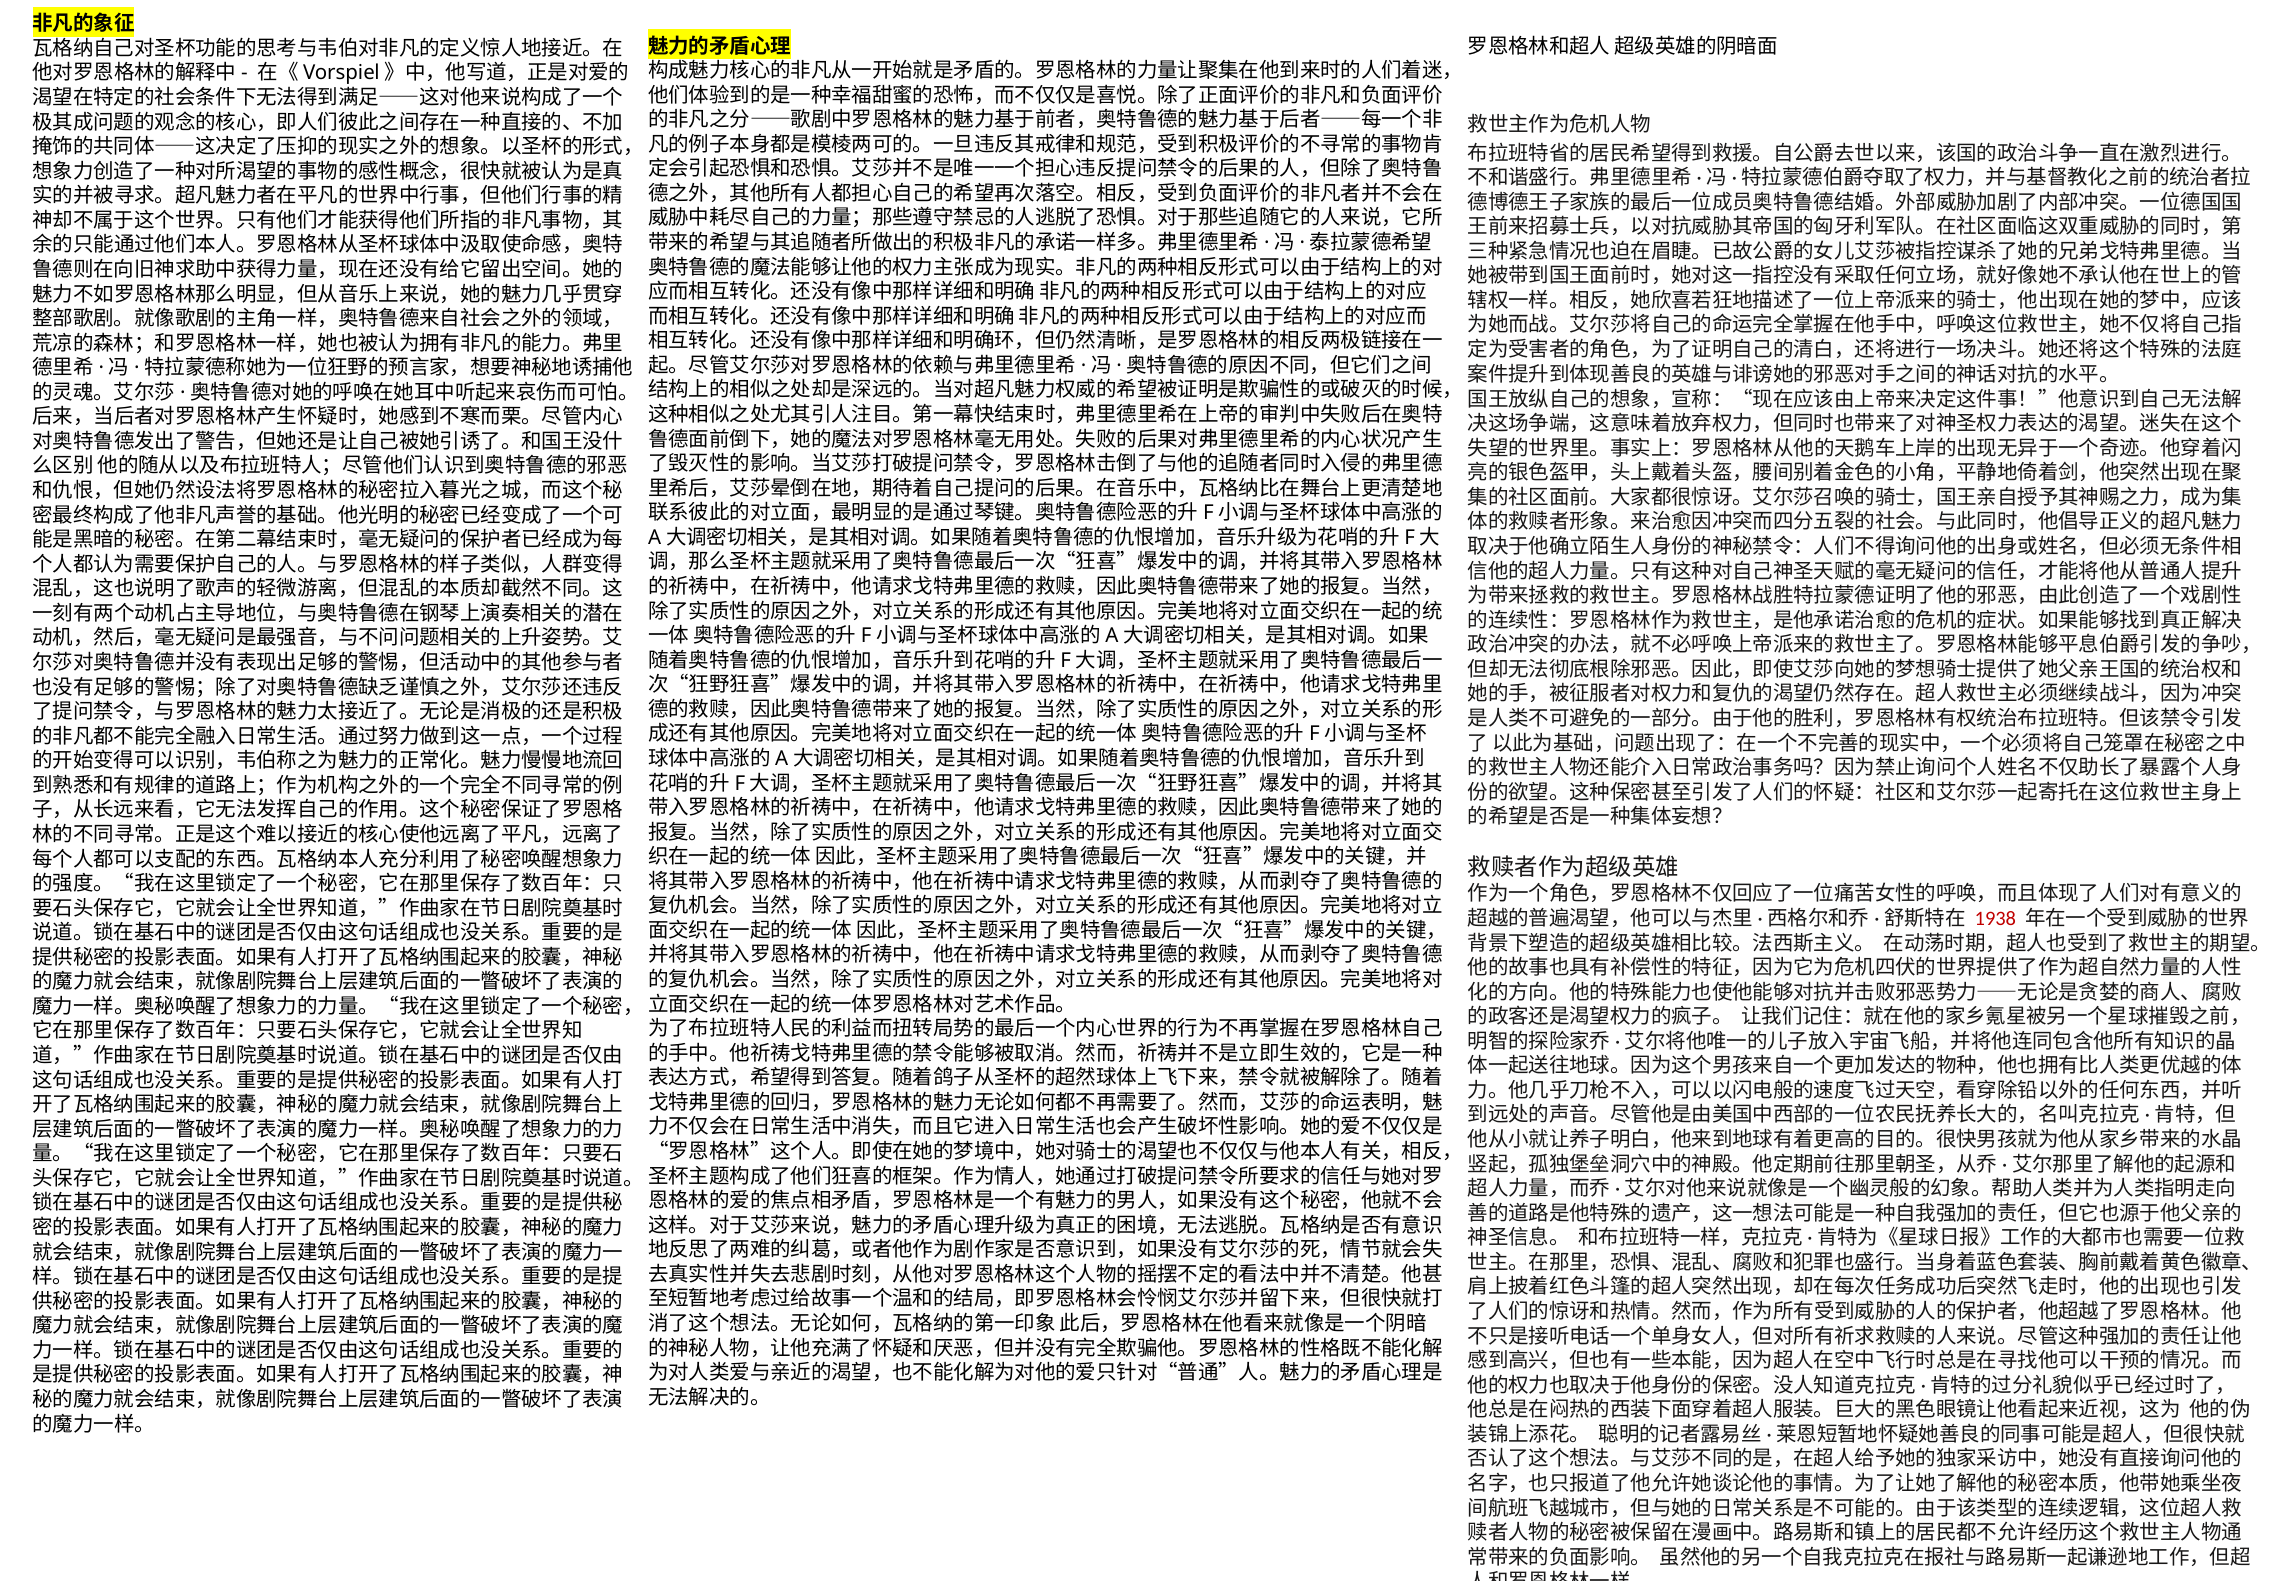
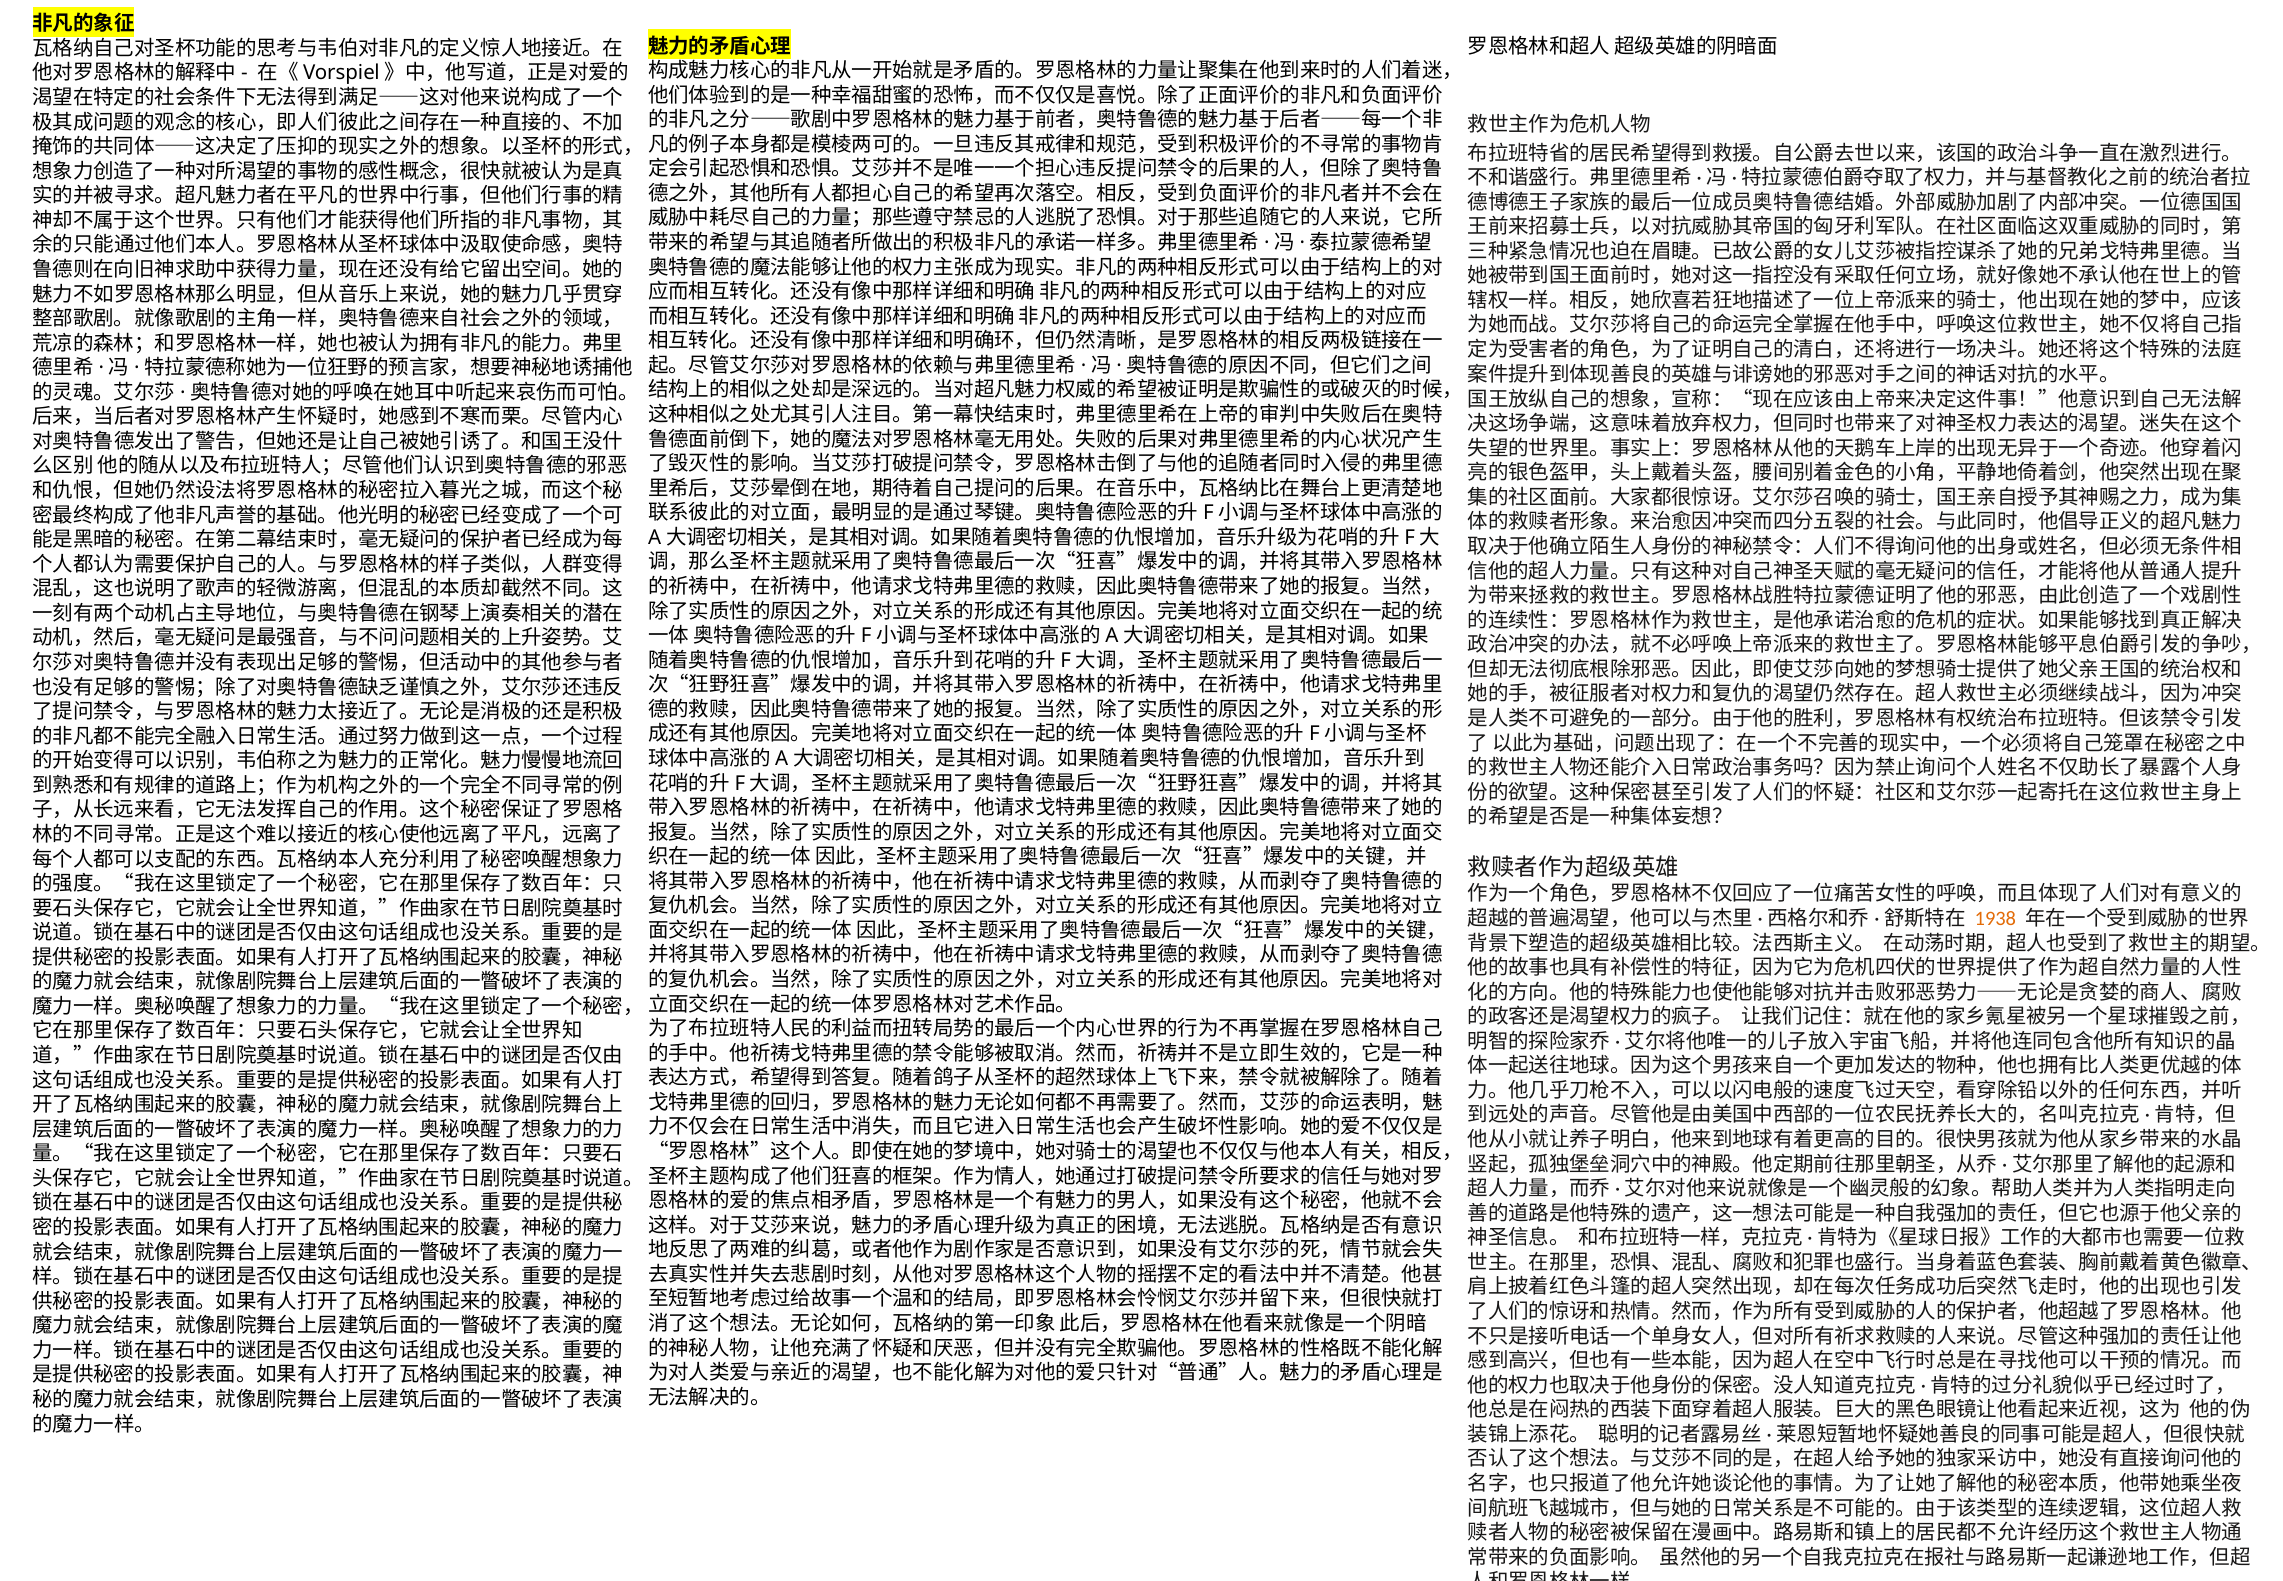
1938 colour: red -> orange (1995, 918)
